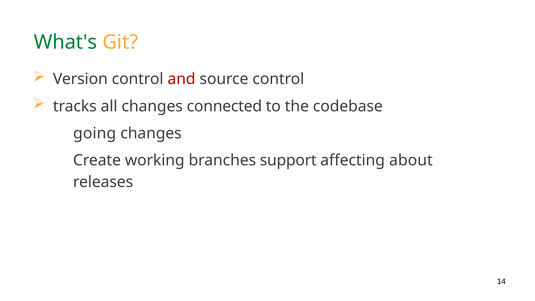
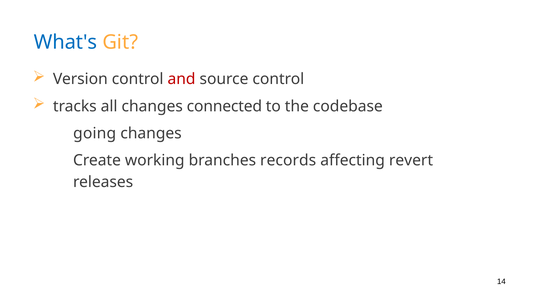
What's colour: green -> blue (65, 42)
support: support -> records (288, 160)
about: about -> revert (411, 160)
